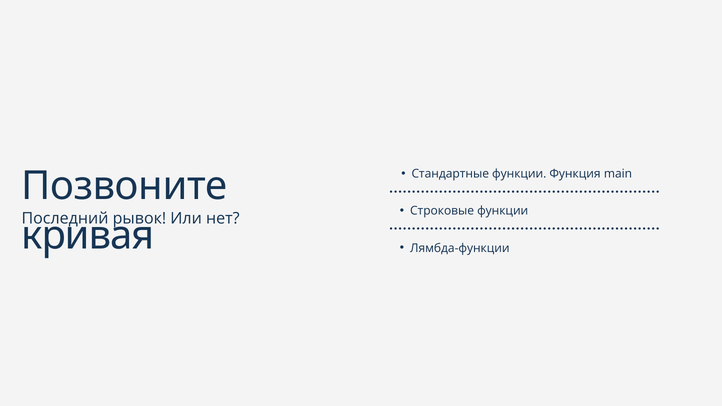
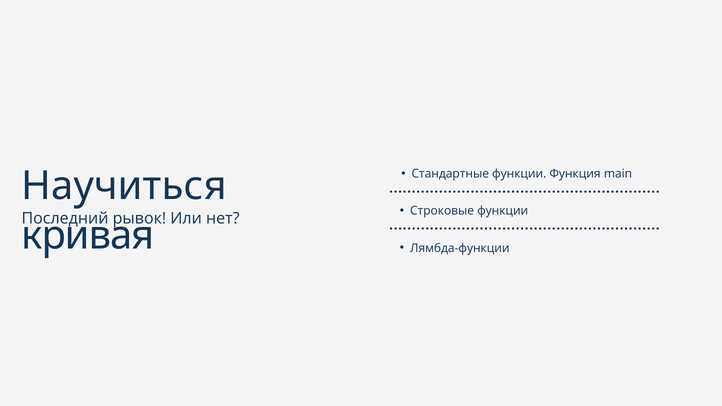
Позвоните: Позвоните -> Научиться (124, 186)
